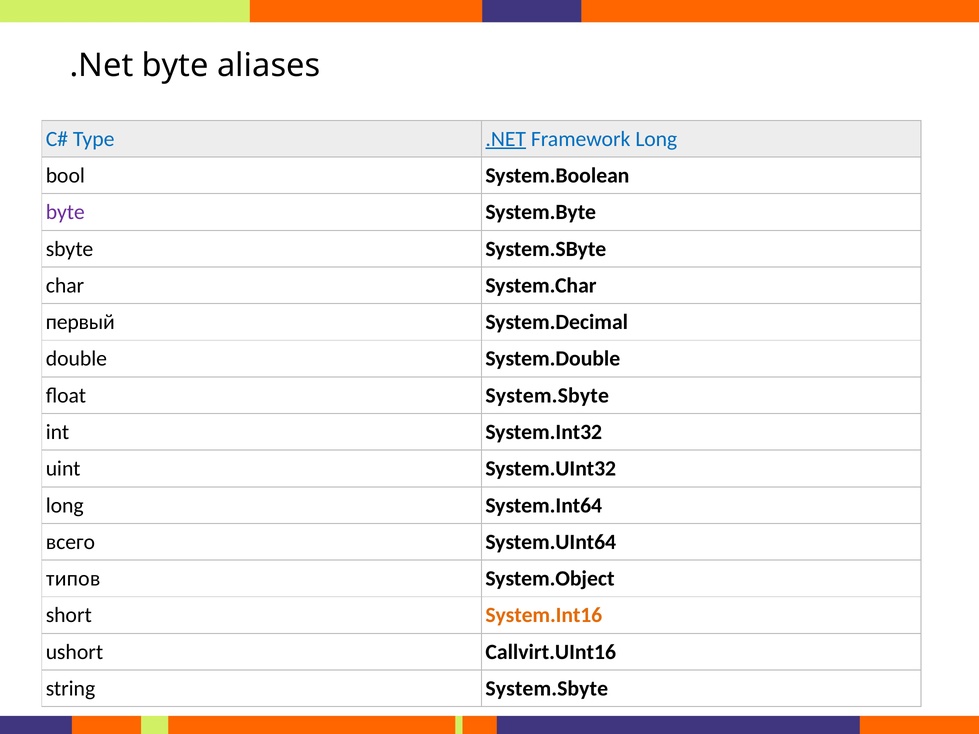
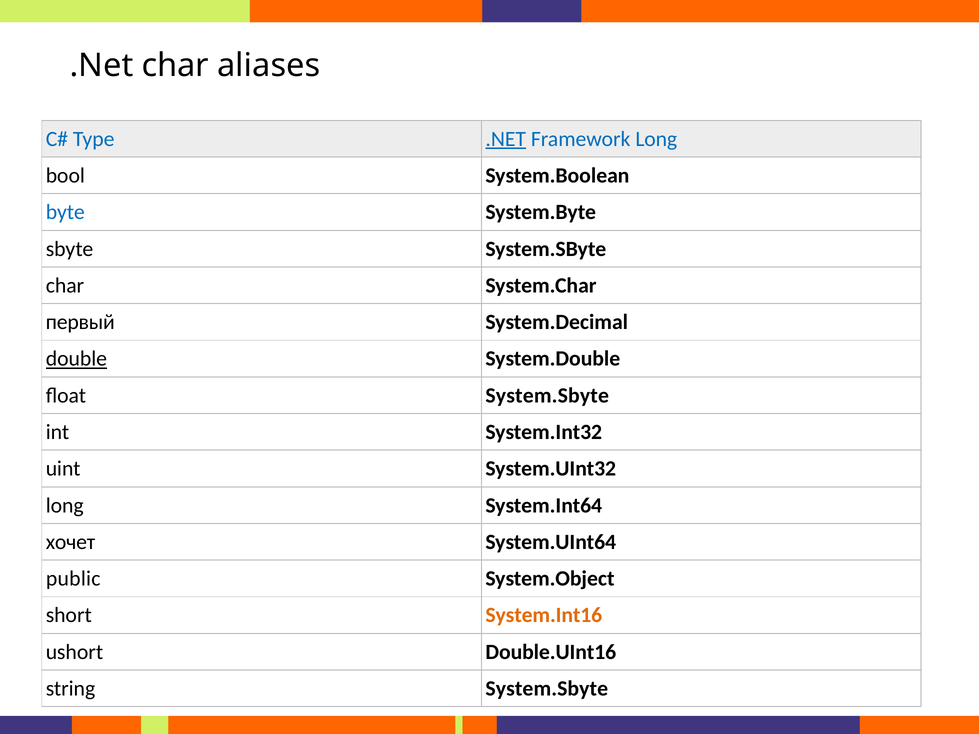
.Net byte: byte -> char (175, 66)
byte colour: purple -> blue (65, 212)
double underline: none -> present (76, 359)
всего: всего -> хочет (70, 542)
типов: типов -> public (73, 579)
Callvirt.UInt16: Callvirt.UInt16 -> Double.UInt16 (551, 652)
